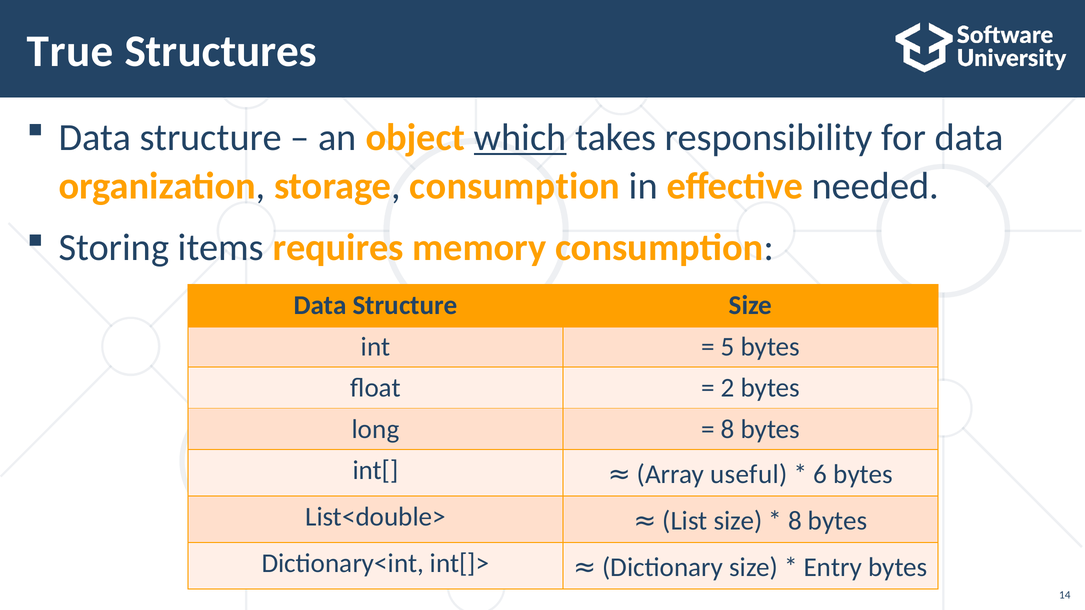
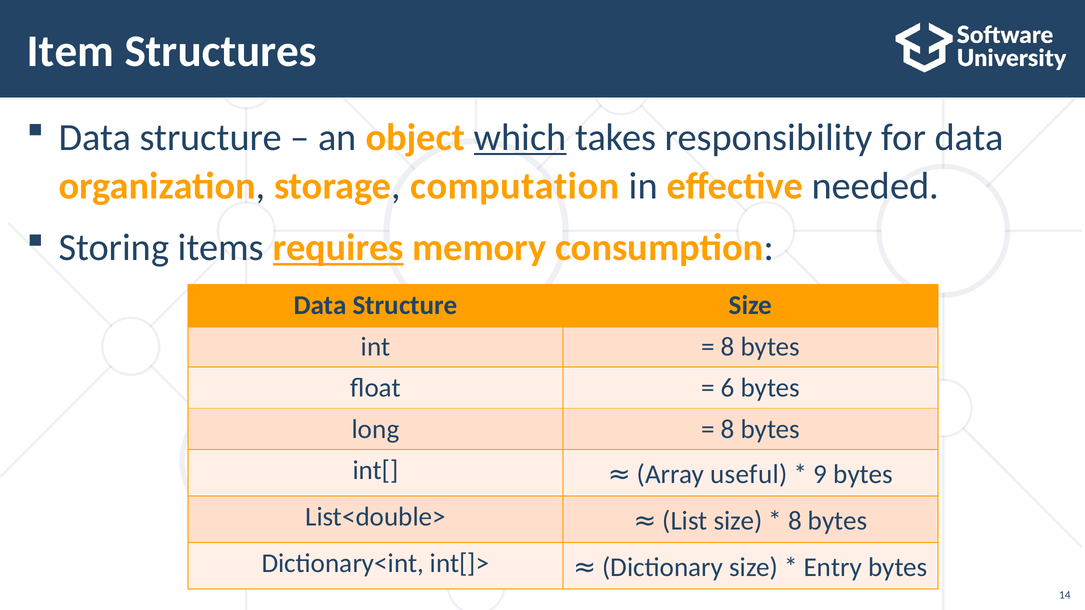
True: True -> Item (70, 51)
storage consumption: consumption -> computation (515, 186)
requires underline: none -> present (338, 248)
5: 5 -> 8 (727, 347)
2: 2 -> 6 (727, 388)
6: 6 -> 9 (820, 475)
